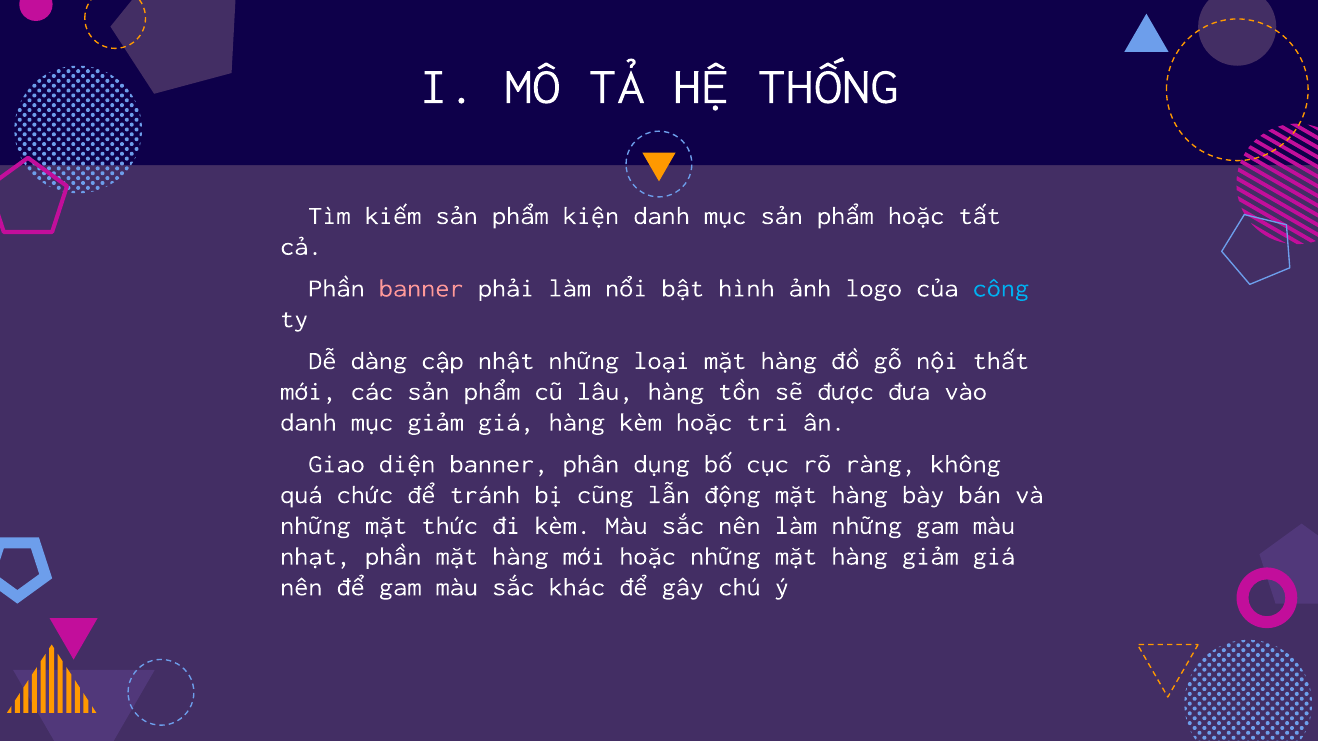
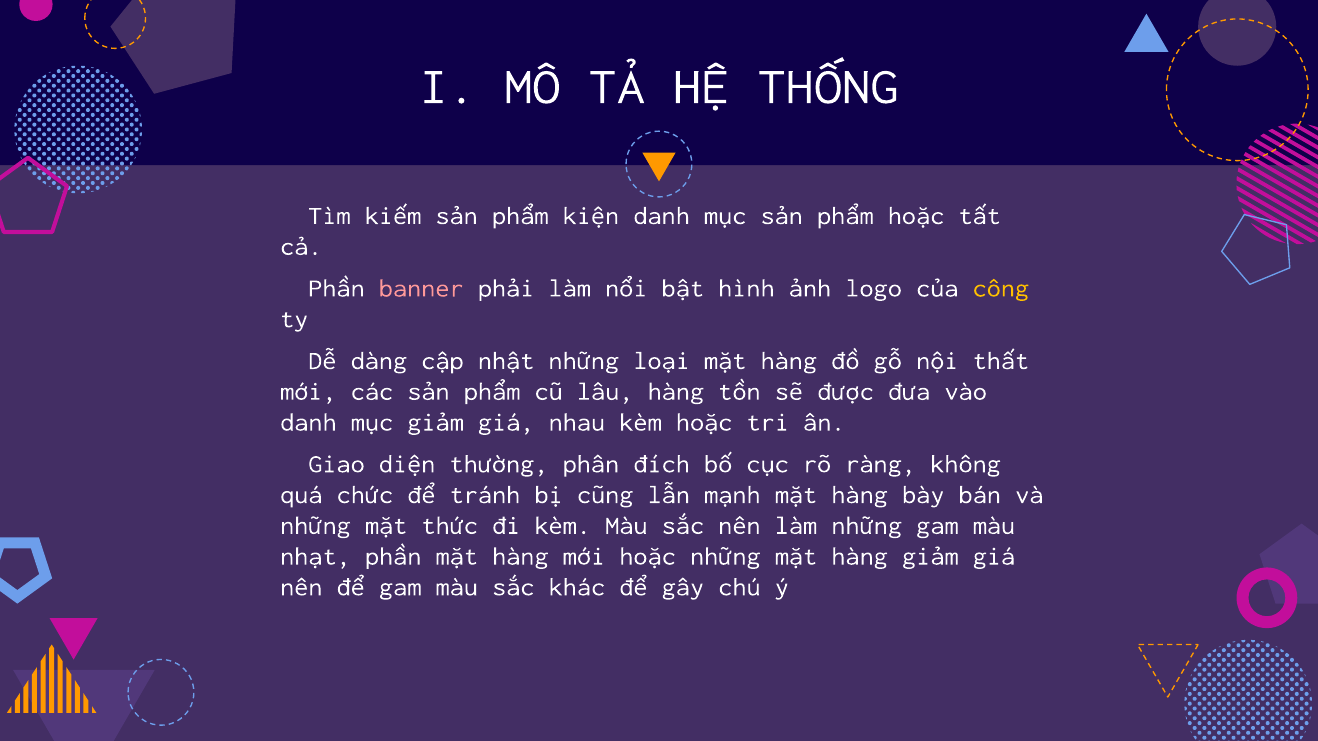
công colour: light blue -> yellow (1001, 288)
giá hàng: hàng -> nhau (577, 422)
diện banner: banner -> thường (499, 464)
dụng: dụng -> đích (662, 464)
động: động -> mạnh (732, 495)
